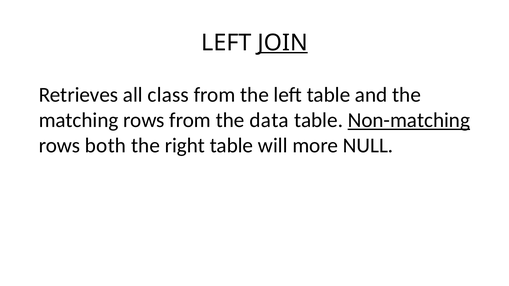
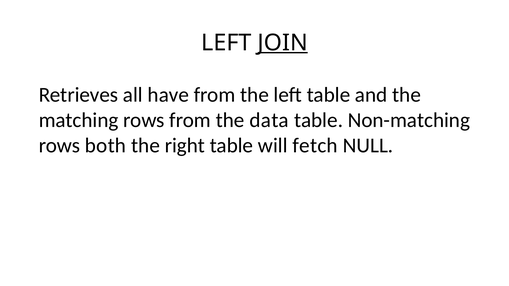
class: class -> have (168, 95)
Non-matching underline: present -> none (409, 120)
more: more -> fetch (315, 146)
